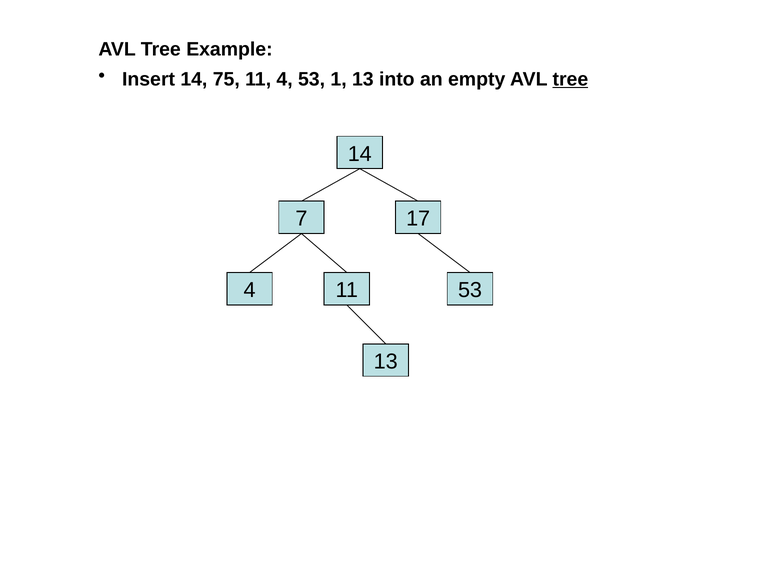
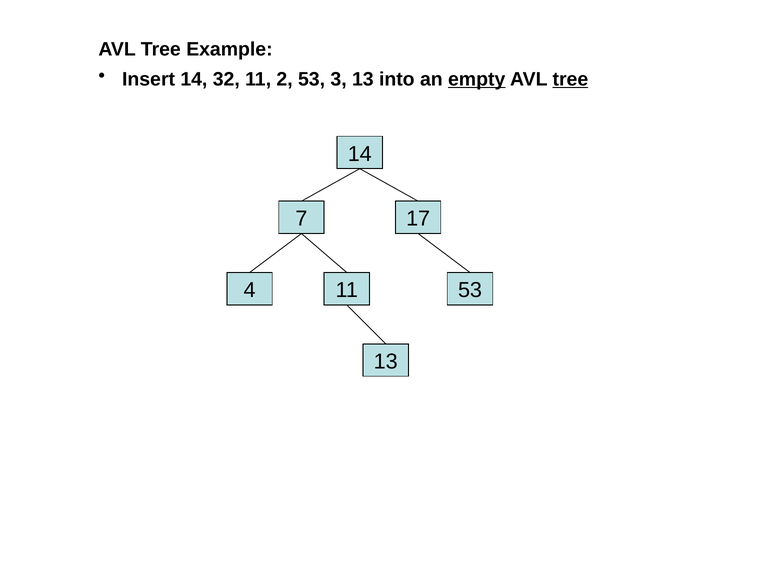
75: 75 -> 32 (226, 79)
11 4: 4 -> 2 (285, 79)
1: 1 -> 3 (339, 79)
empty underline: none -> present (477, 79)
